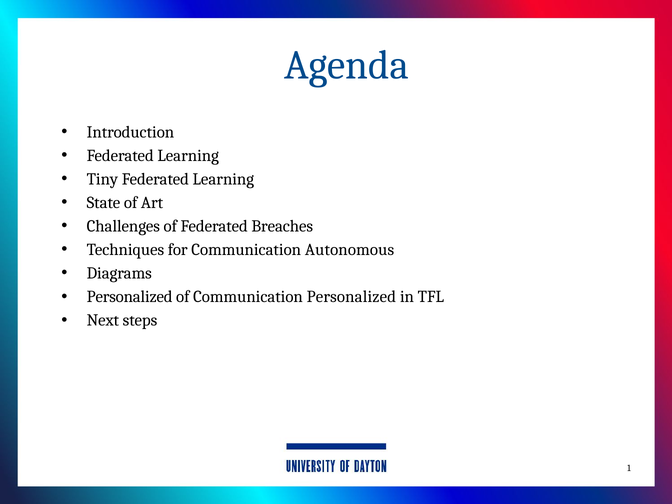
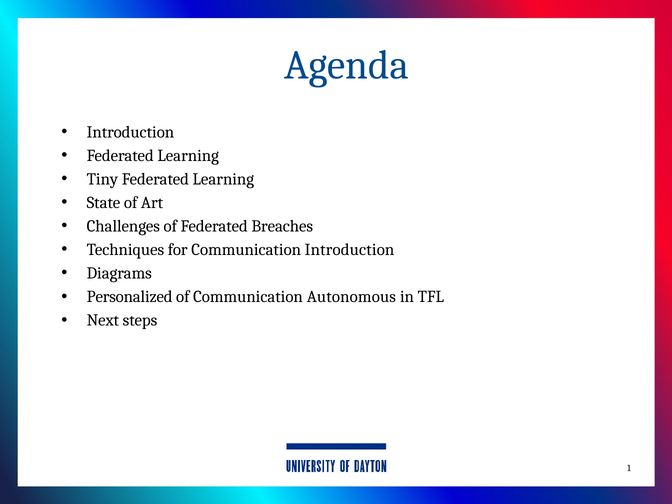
Communication Autonomous: Autonomous -> Introduction (350, 250)
Communication Personalized: Personalized -> Autonomous (351, 297)
